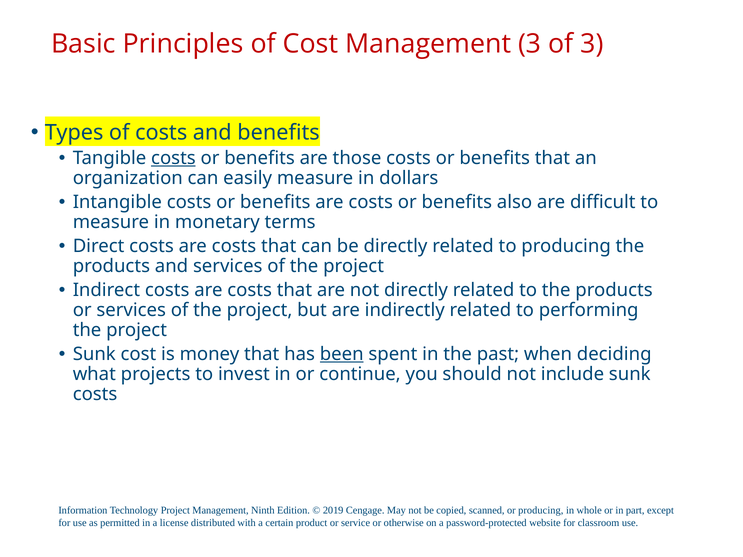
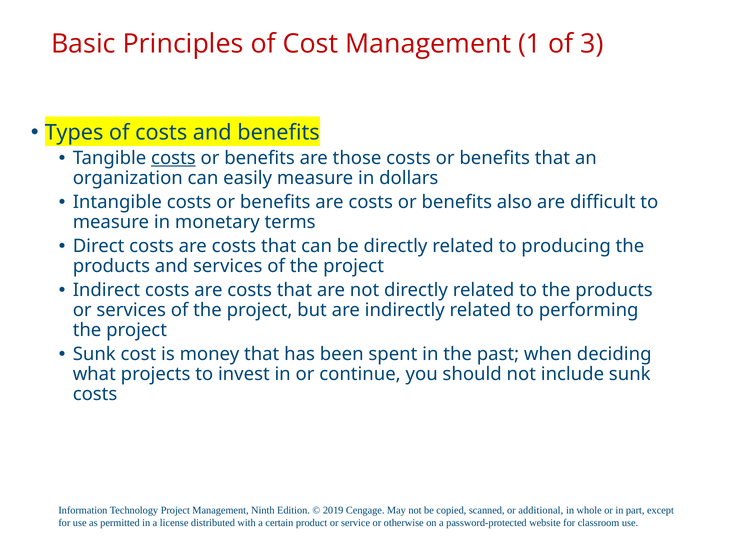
Management 3: 3 -> 1 (530, 44)
been underline: present -> none (342, 354)
or producing: producing -> additional (541, 511)
